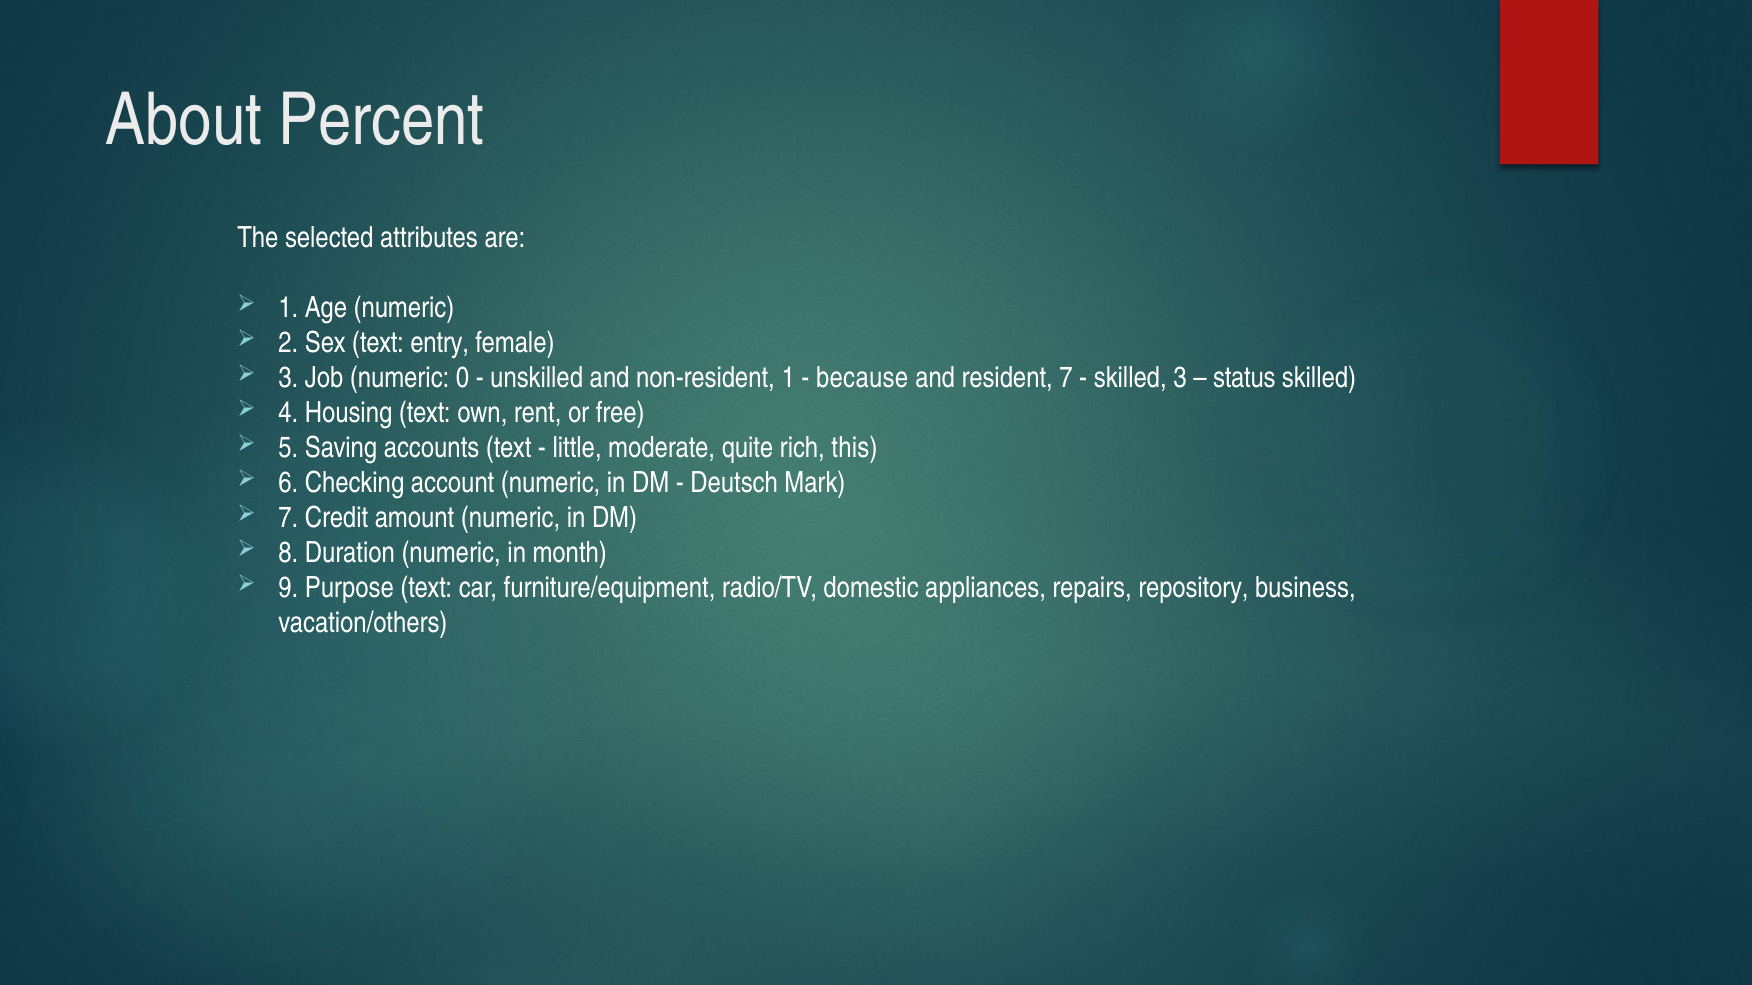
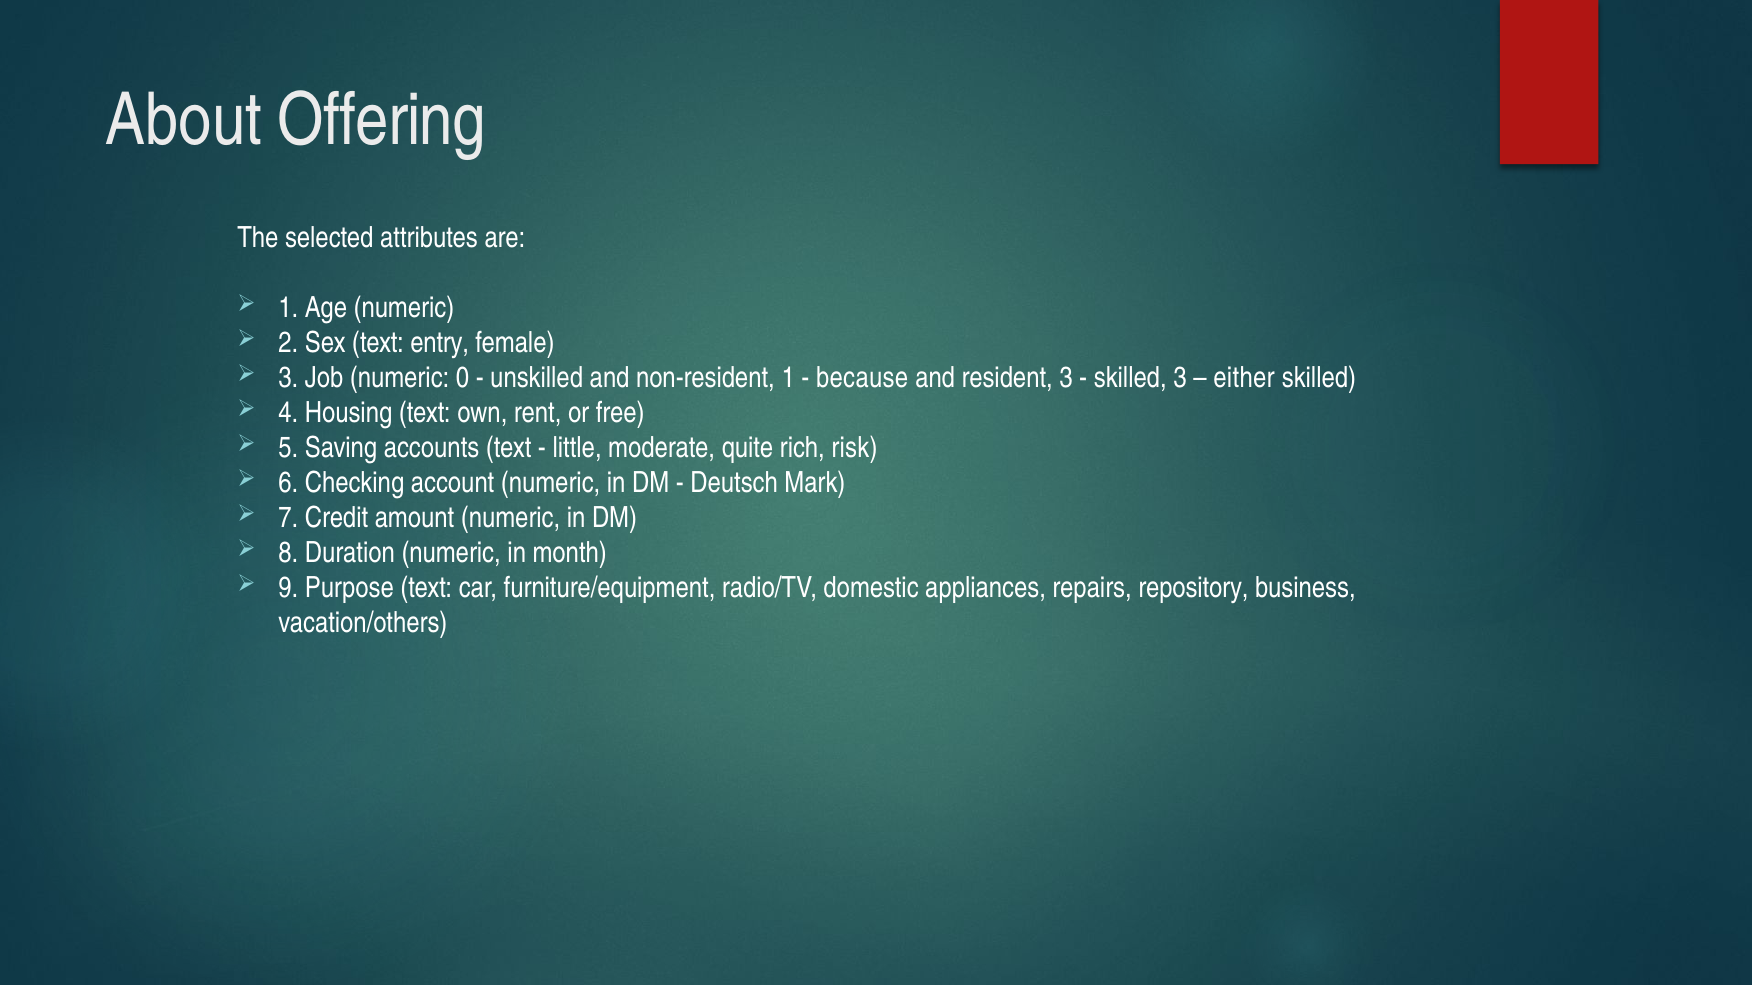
Percent: Percent -> Offering (382, 121)
resident 7: 7 -> 3 (1066, 378)
status: status -> either (1244, 378)
this: this -> risk (854, 448)
